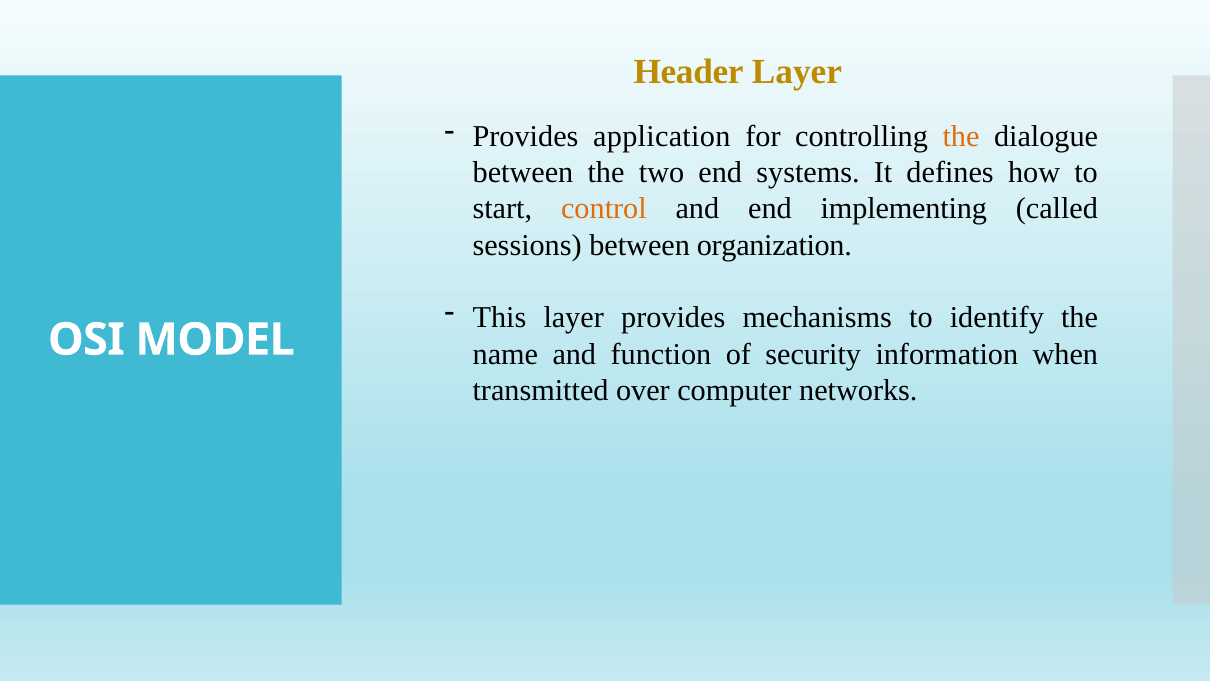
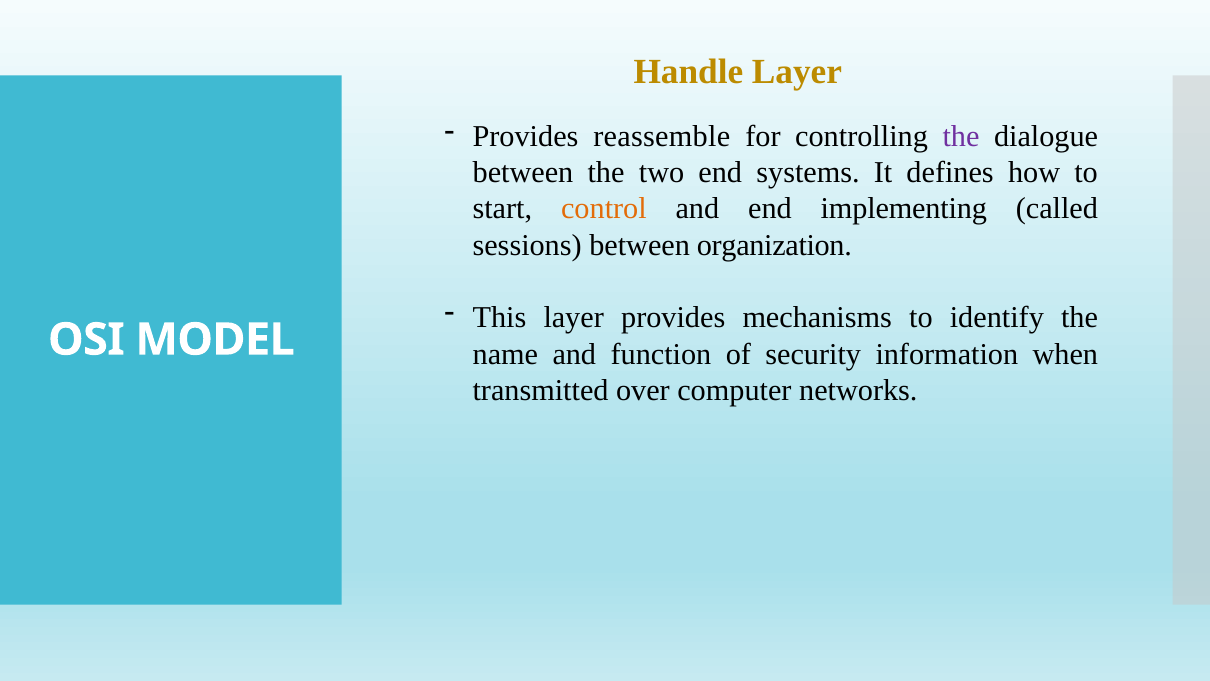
Header: Header -> Handle (688, 72)
application: application -> reassemble (662, 136)
the colour: orange -> purple (961, 136)
